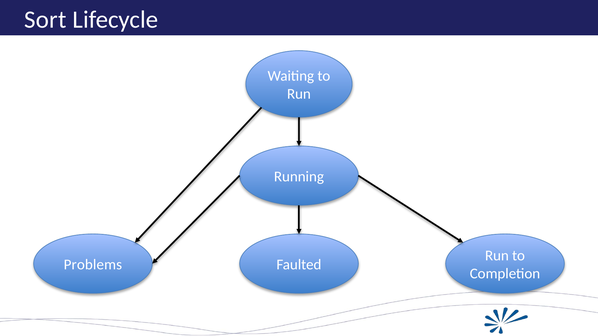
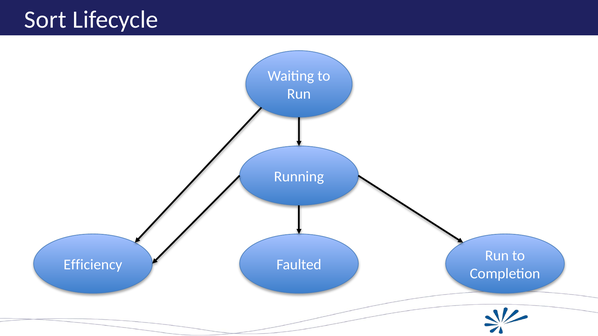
Problems: Problems -> Efficiency (93, 265)
